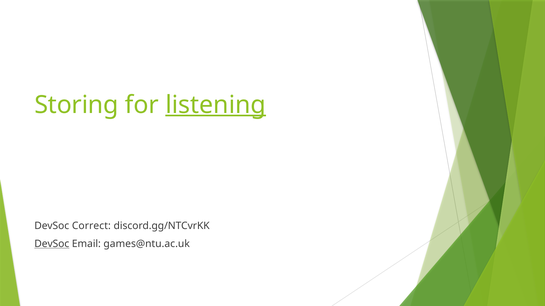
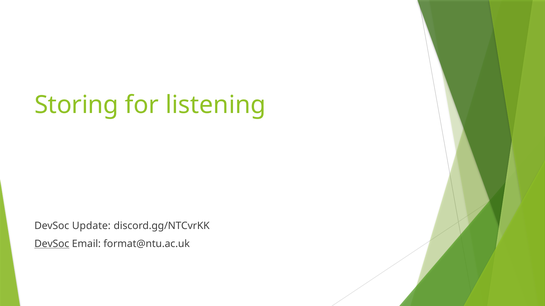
listening underline: present -> none (216, 105)
Correct: Correct -> Update (91, 226)
games@ntu.ac.uk: games@ntu.ac.uk -> format@ntu.ac.uk (147, 244)
